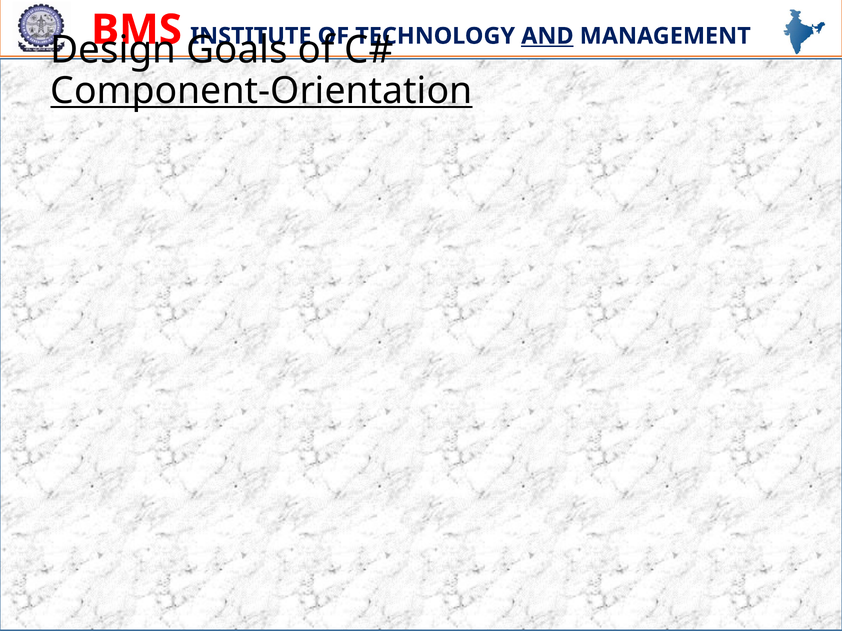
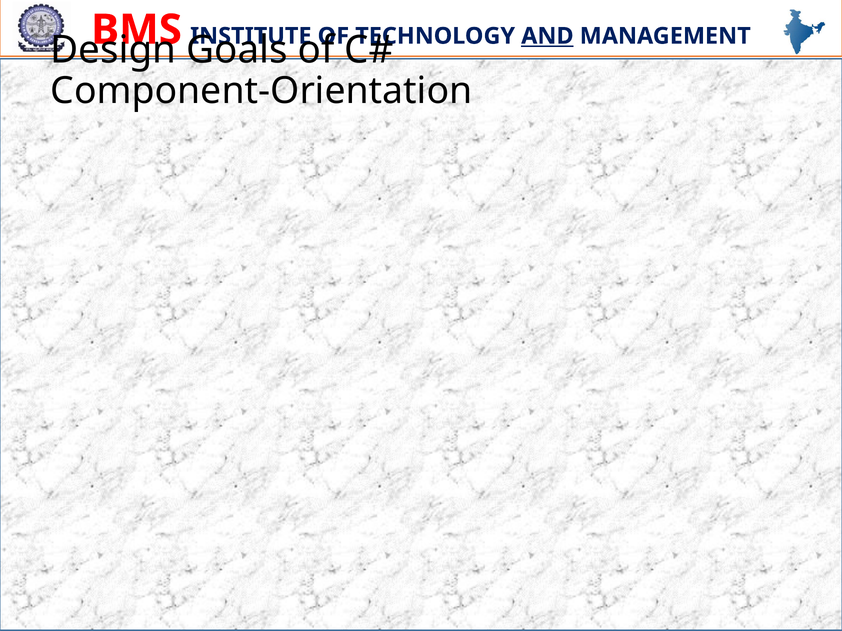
Component-Orientation underline: present -> none (261, 91)
